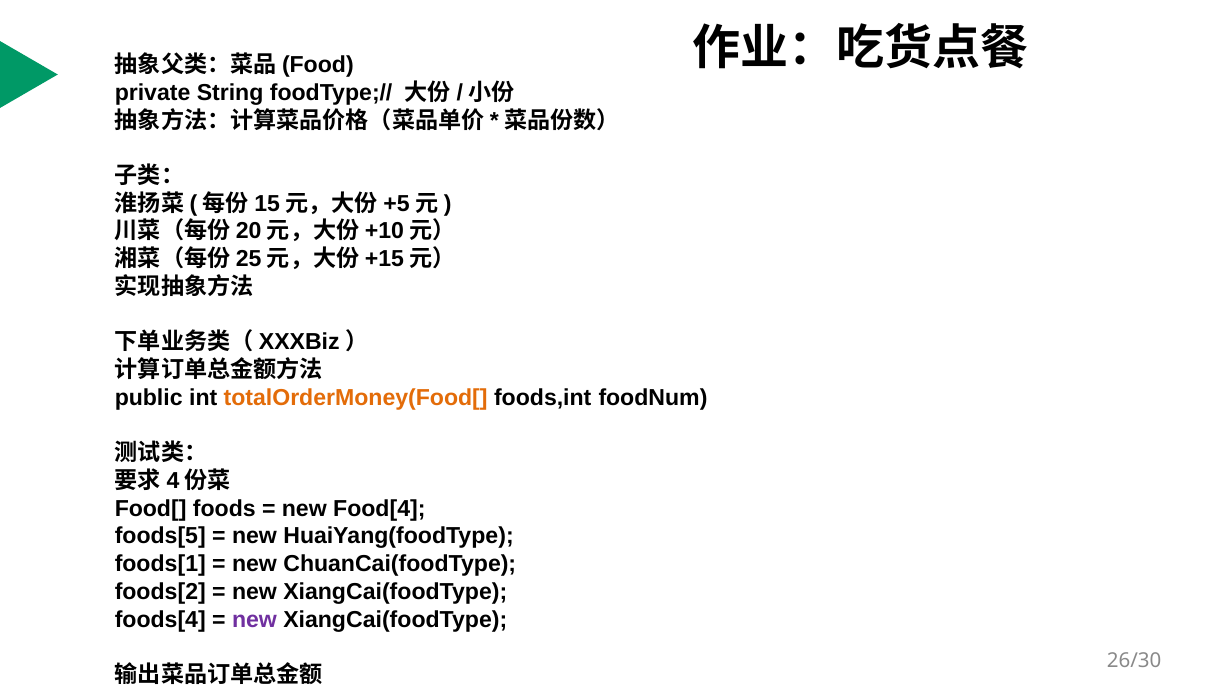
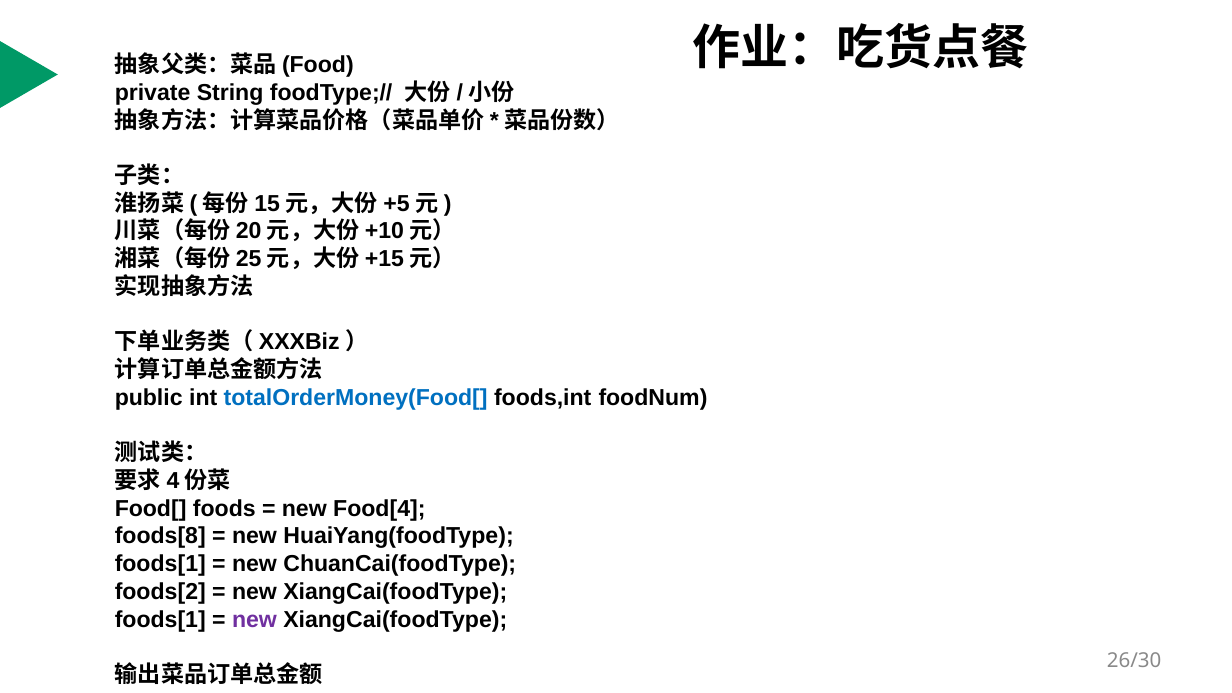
totalOrderMoney(Food[ colour: orange -> blue (356, 398)
foods[5: foods[5 -> foods[8 (160, 536)
foods[4: foods[4 -> foods[1 (160, 619)
